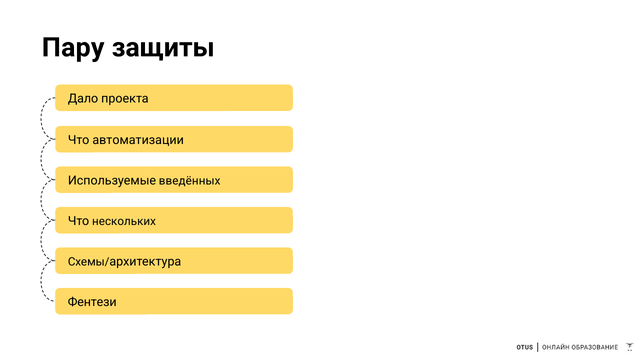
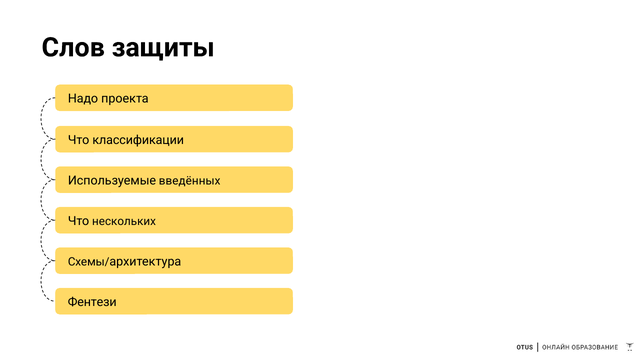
Пару: Пару -> Слов (73, 48)
Дало: Дало -> Надо (83, 99)
автоматизации: автоматизации -> классификации (138, 140)
